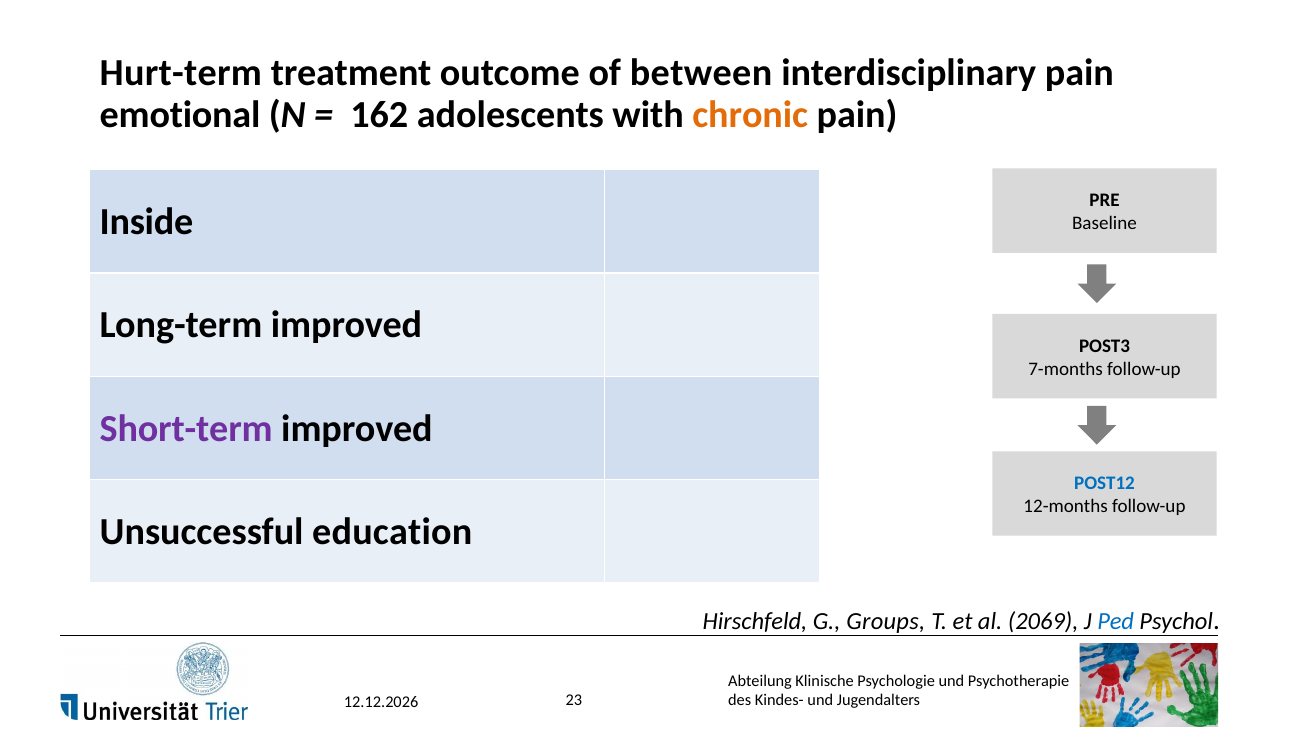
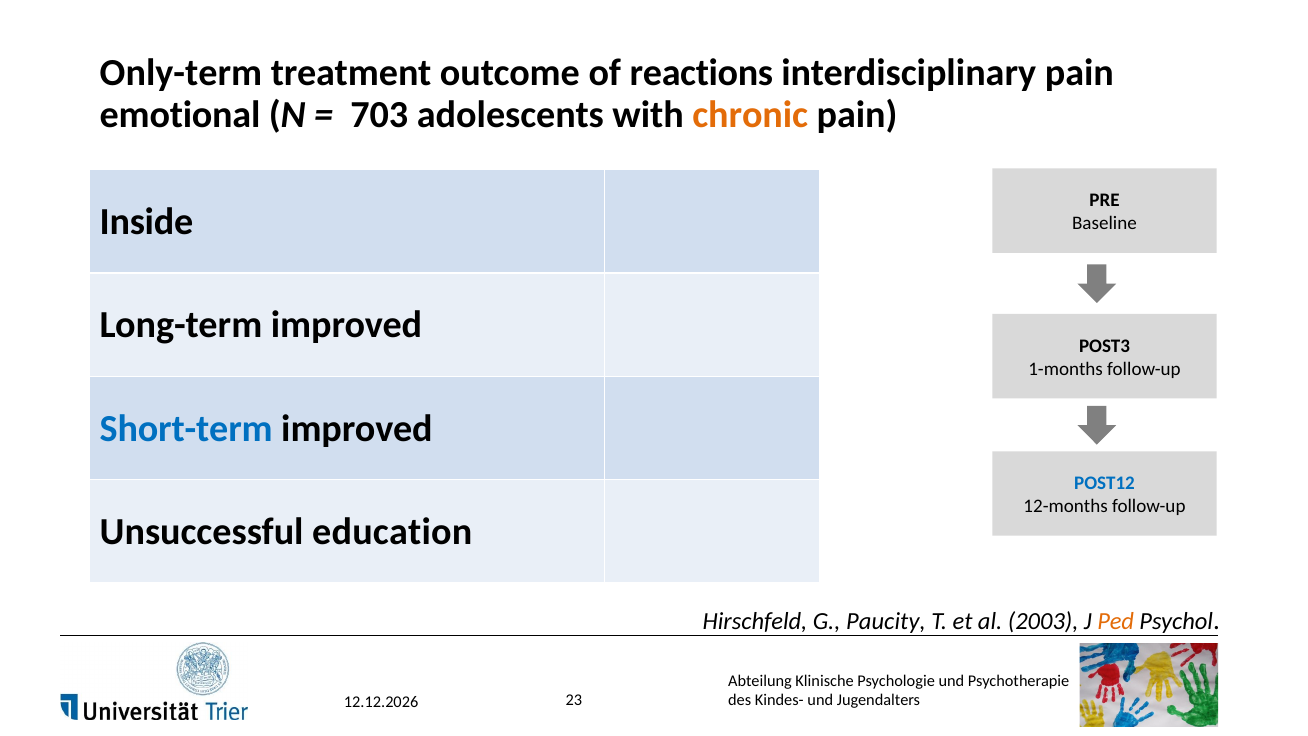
Hurt-term: Hurt-term -> Only-term (181, 73)
between: between -> reactions (701, 73)
162: 162 -> 703 (379, 115)
7-months: 7-months -> 1-months (1066, 369)
Short-term colour: purple -> blue (186, 428)
Groups: Groups -> Paucity (886, 621)
2069: 2069 -> 2003 (1043, 621)
Ped colour: blue -> orange (1116, 621)
